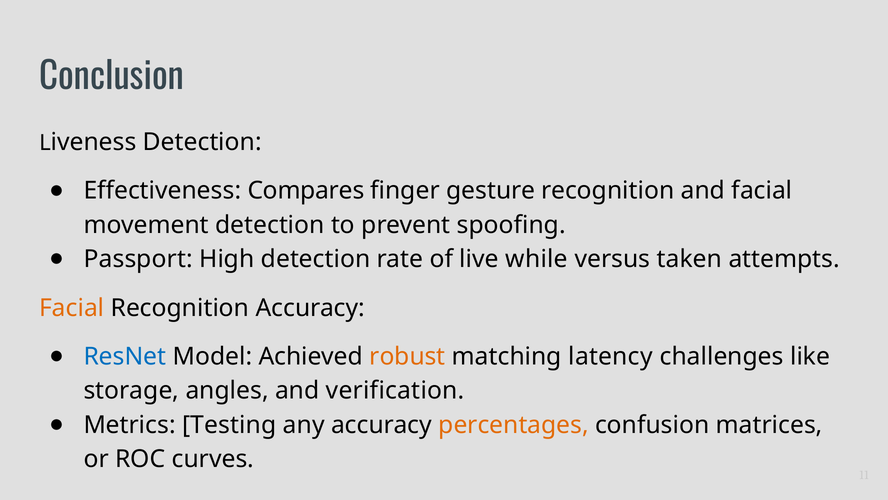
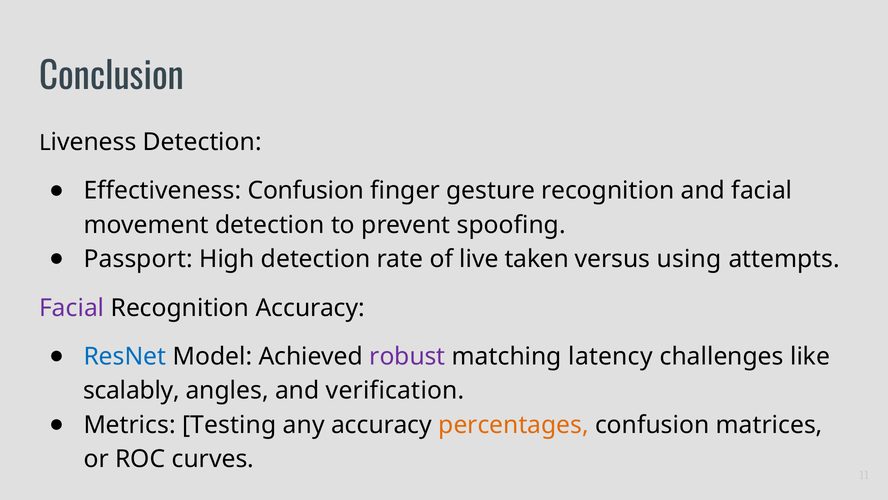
Effectiveness Compares: Compares -> Confusion (306, 191)
while: while -> taken (537, 259)
taken: taken -> using (689, 259)
Facial colour: orange -> purple (72, 308)
robust colour: orange -> purple (407, 356)
storage: storage -> scalably (131, 390)
